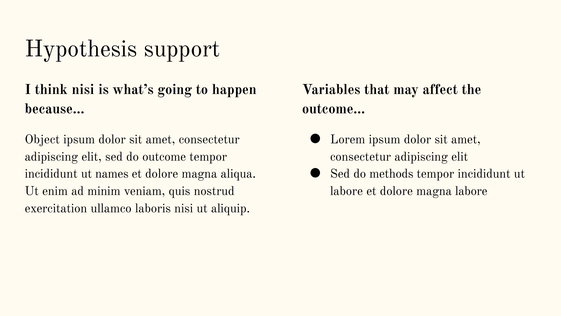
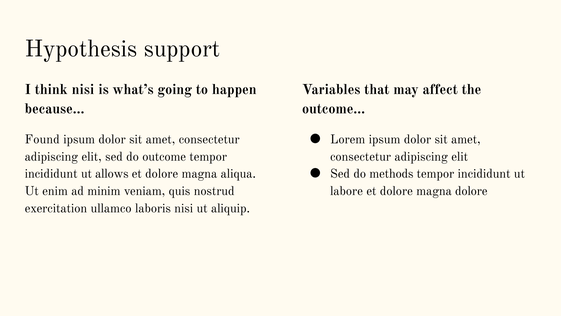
Object: Object -> Found (42, 139)
names: names -> allows (112, 174)
magna labore: labore -> dolore (471, 191)
